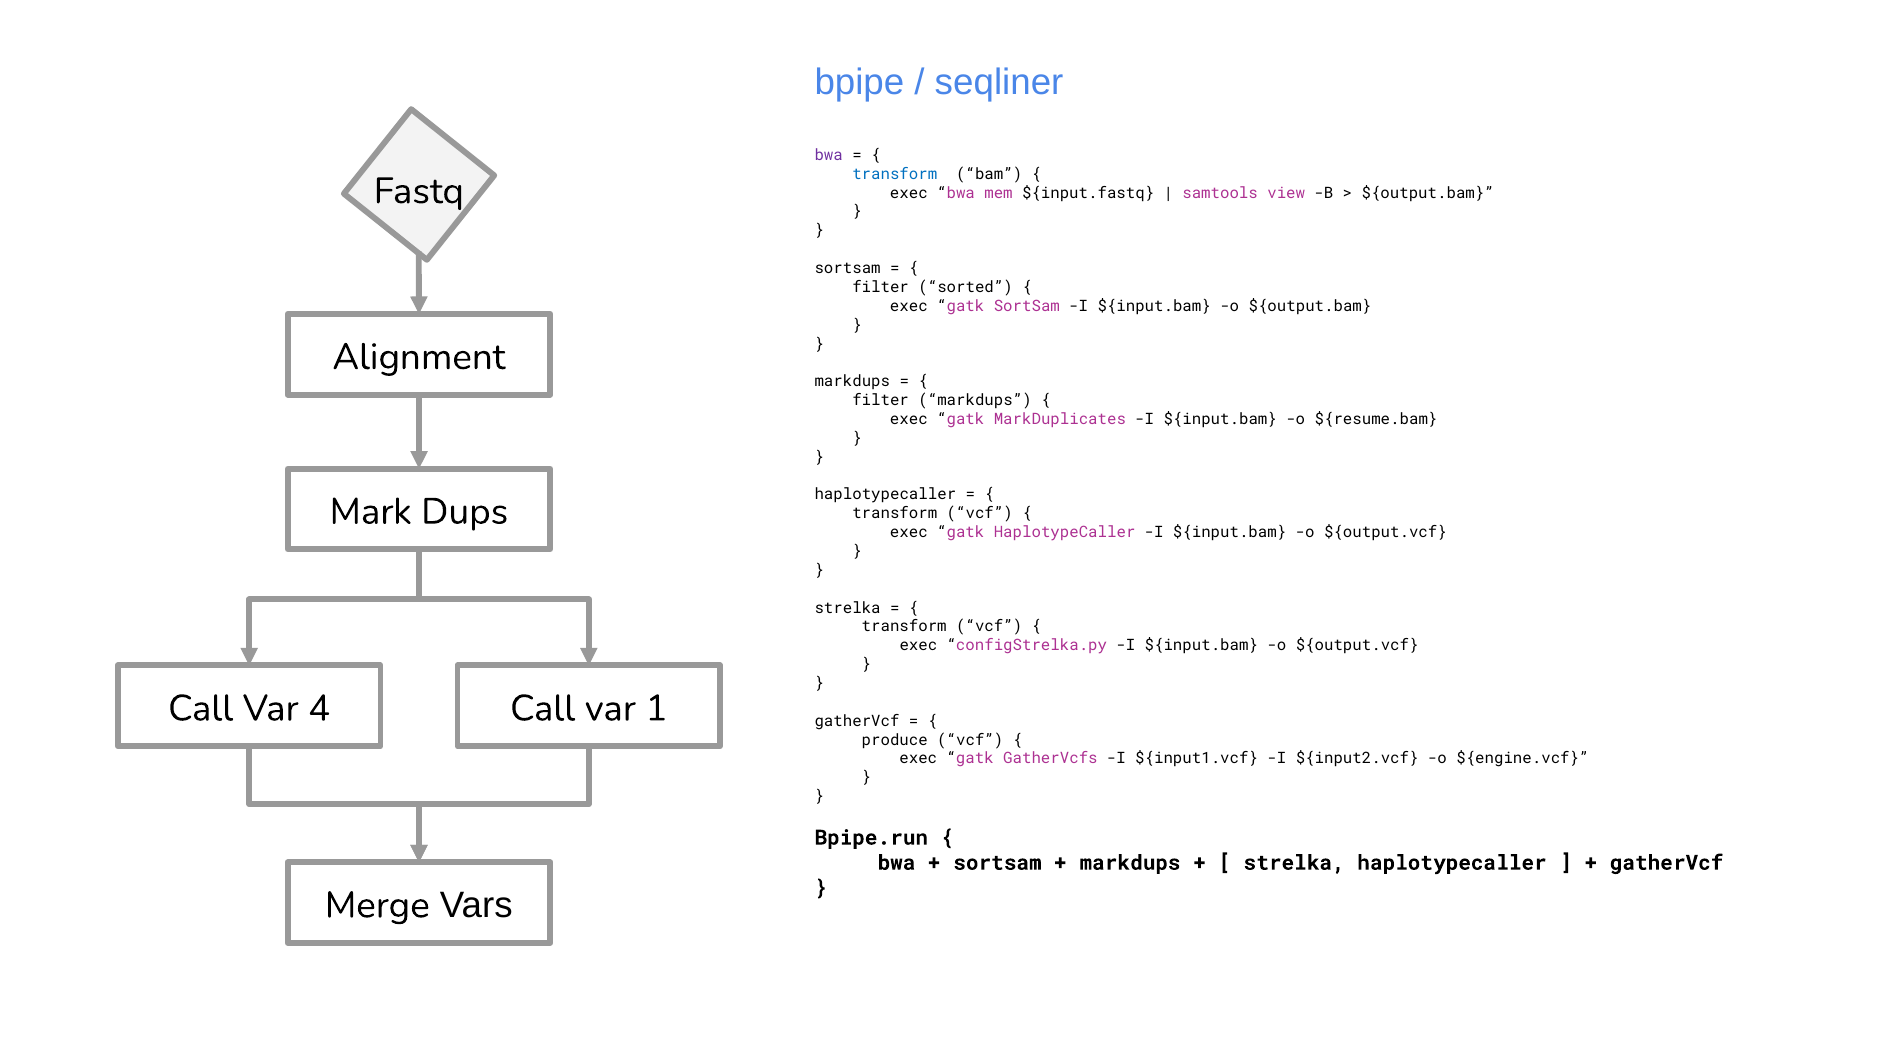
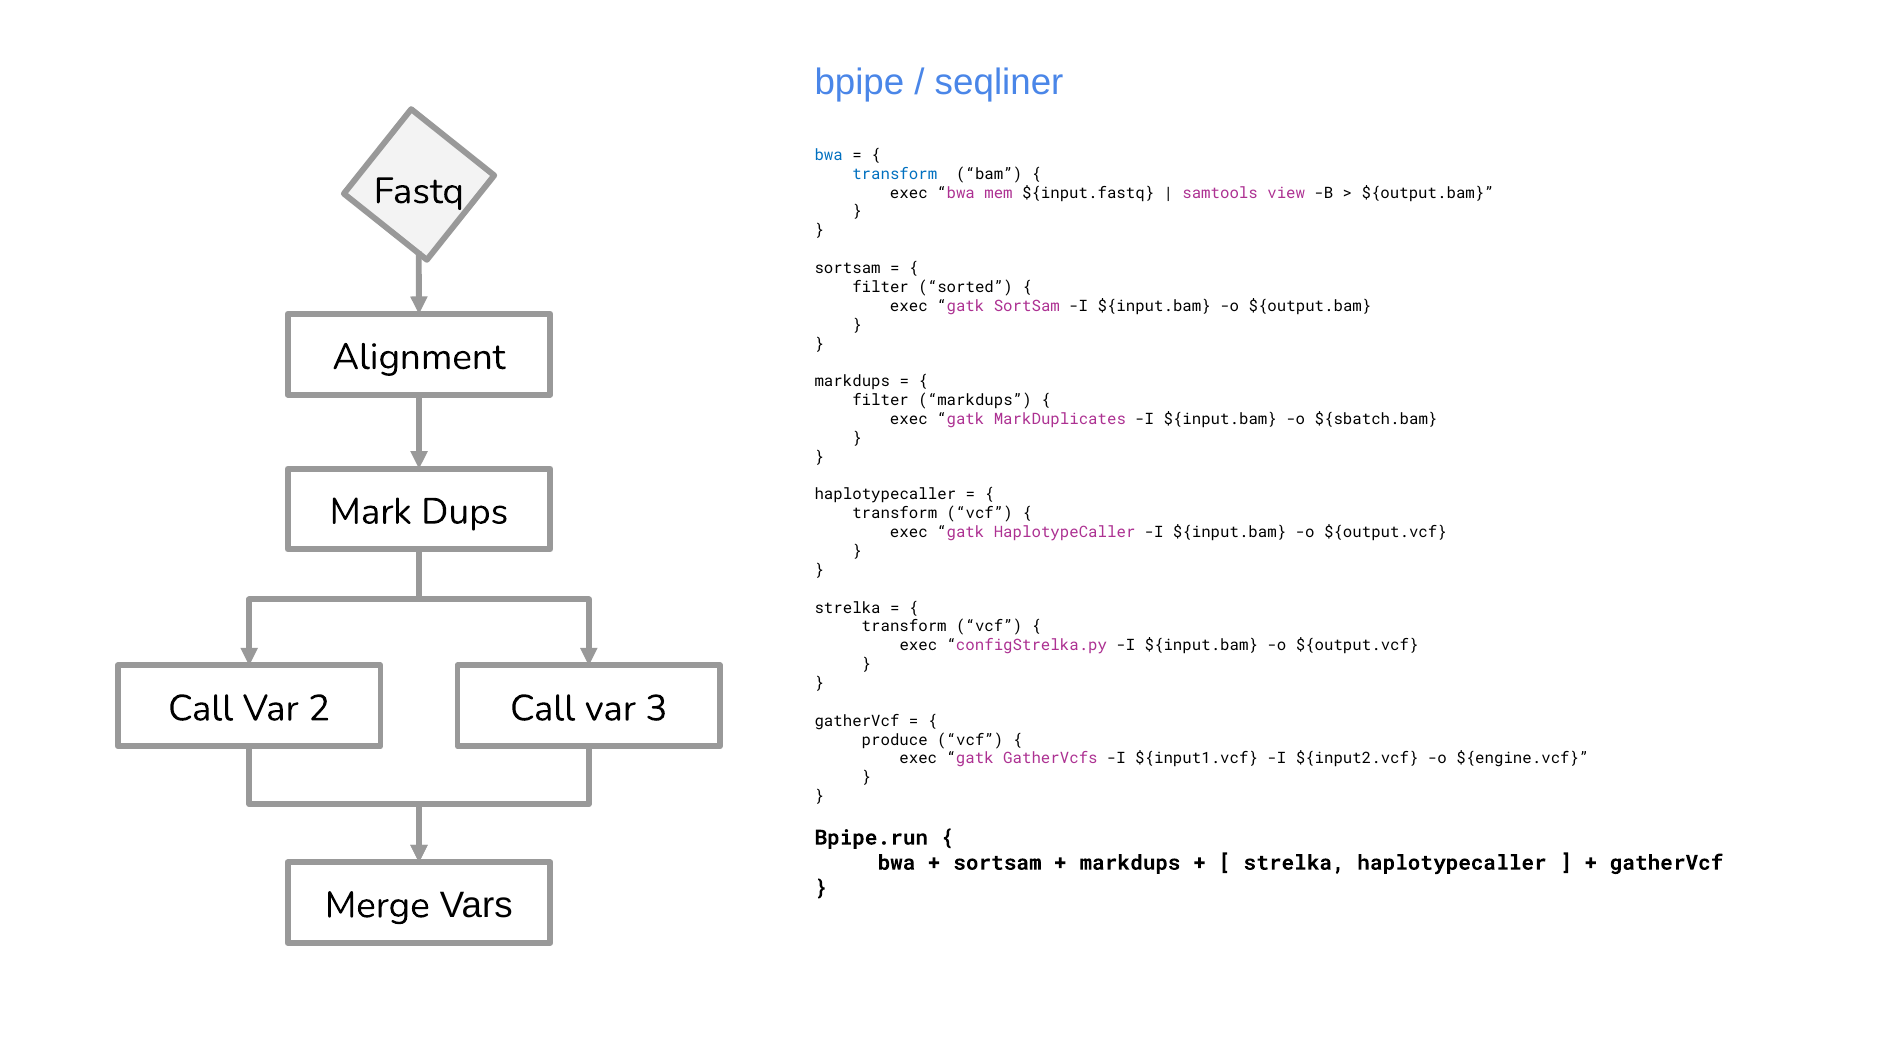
bwa colour: purple -> blue (829, 155)
${resume.bam: ${resume.bam -> ${sbatch.bam (1376, 419)
4: 4 -> 2 (319, 708)
1: 1 -> 3 (656, 708)
